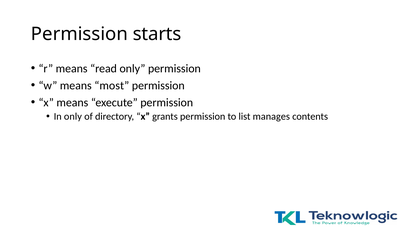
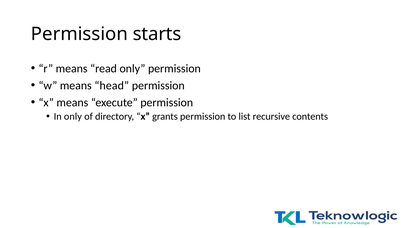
most: most -> head (112, 86)
manages: manages -> recursive (271, 117)
